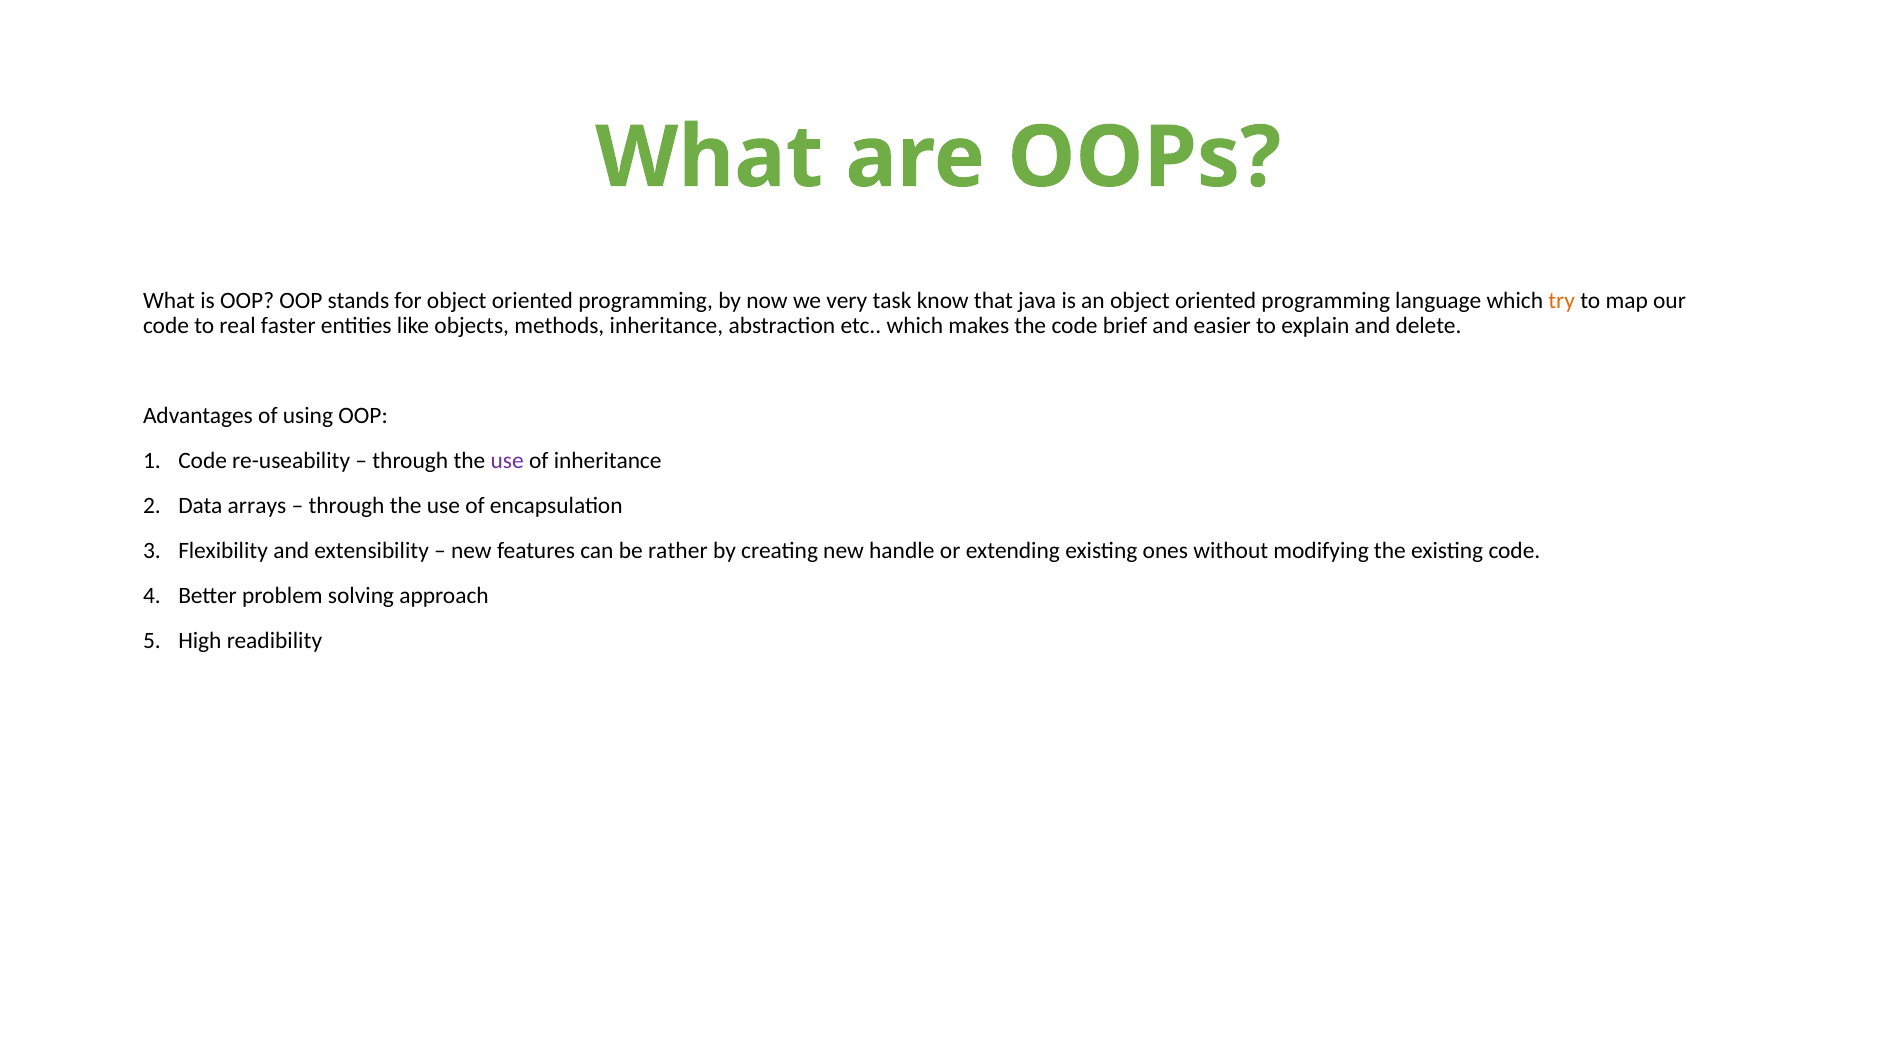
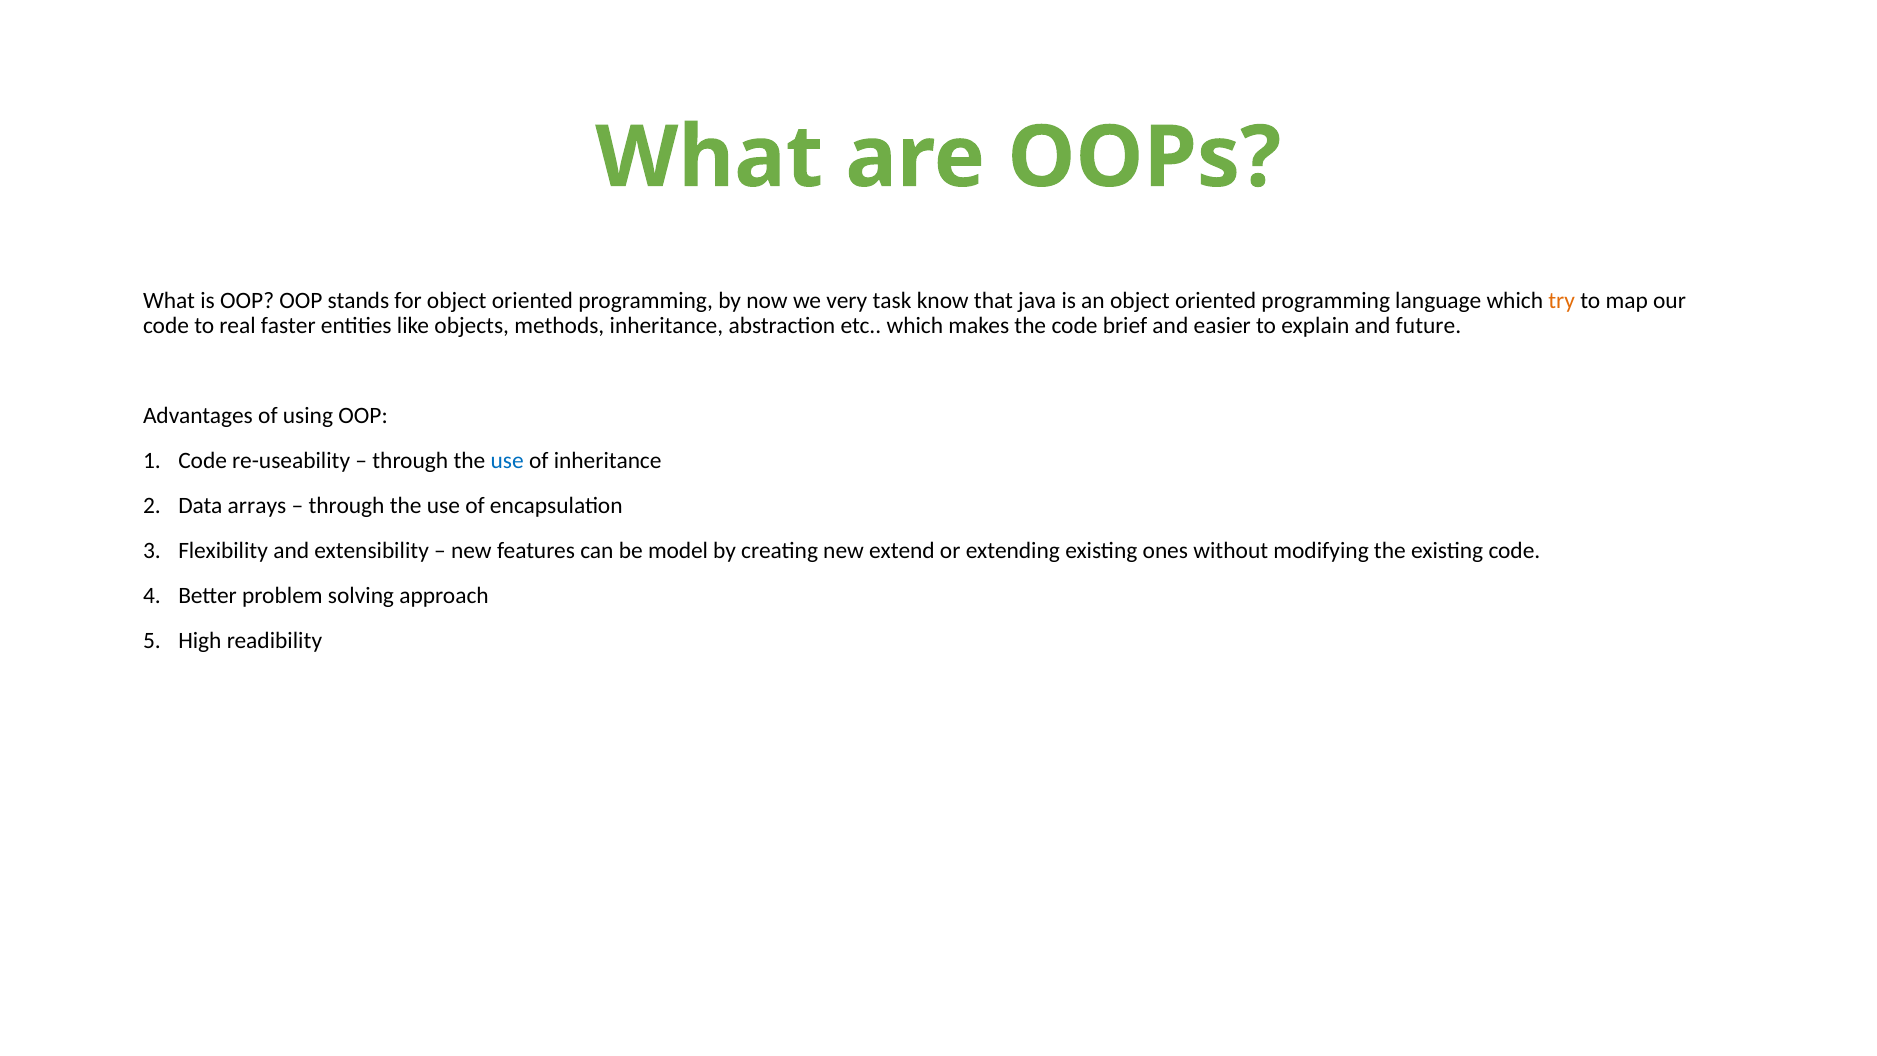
delete: delete -> future (1428, 326)
use colour: purple -> blue (507, 461)
rather: rather -> model (678, 550)
handle: handle -> extend (902, 550)
